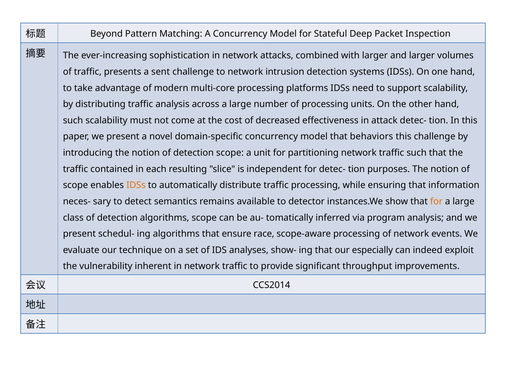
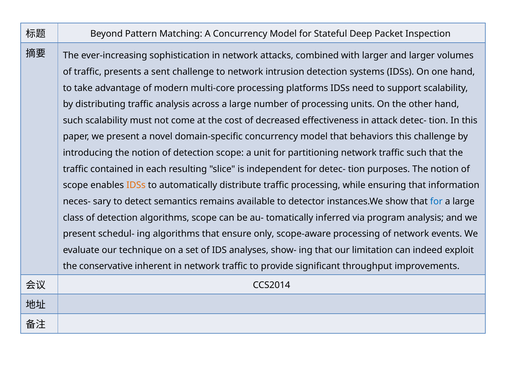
for colour: orange -> blue (436, 201)
race: race -> only (264, 234)
especially: especially -> limitation (372, 250)
vulnerability: vulnerability -> conservative (106, 266)
